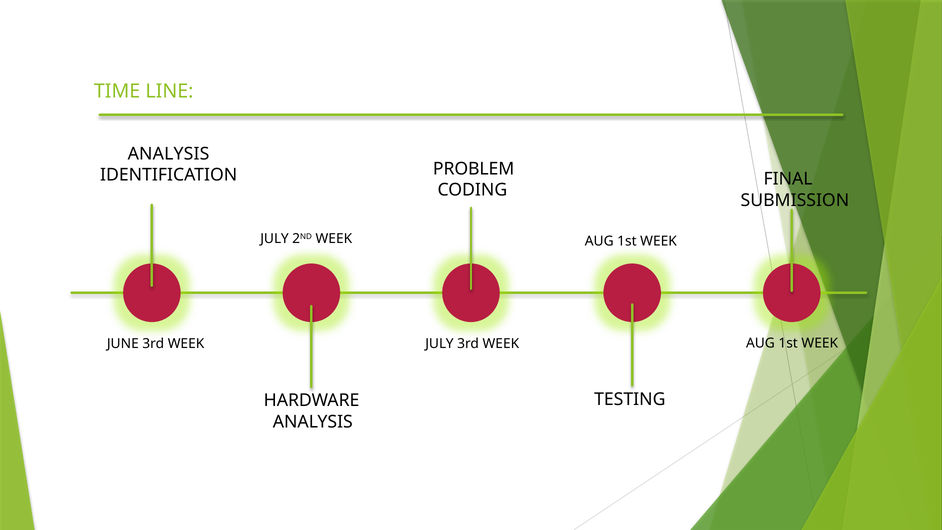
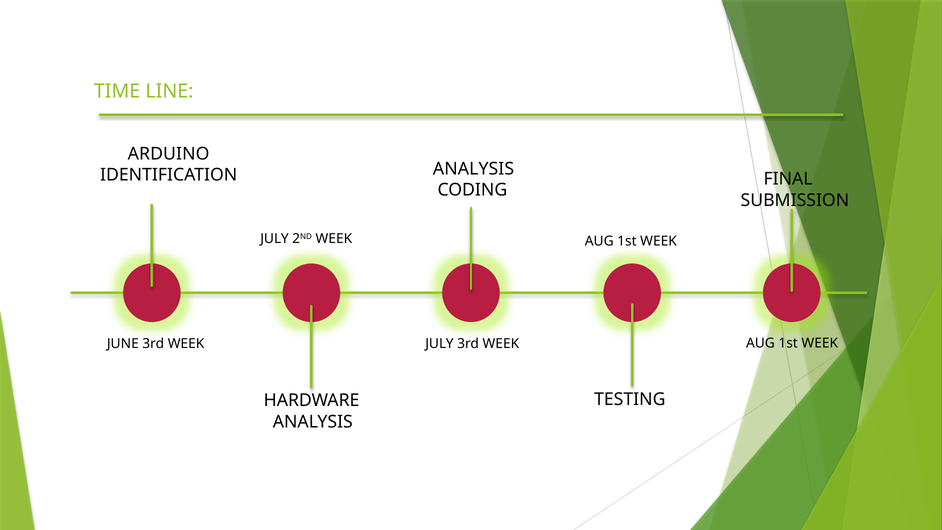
ANALYSIS: ANALYSIS -> ARDUINO (169, 154)
PROBLEM: PROBLEM -> ANALYSIS (474, 169)
